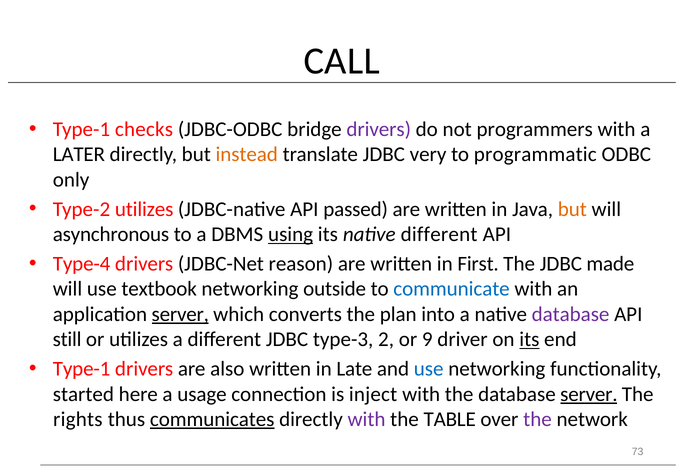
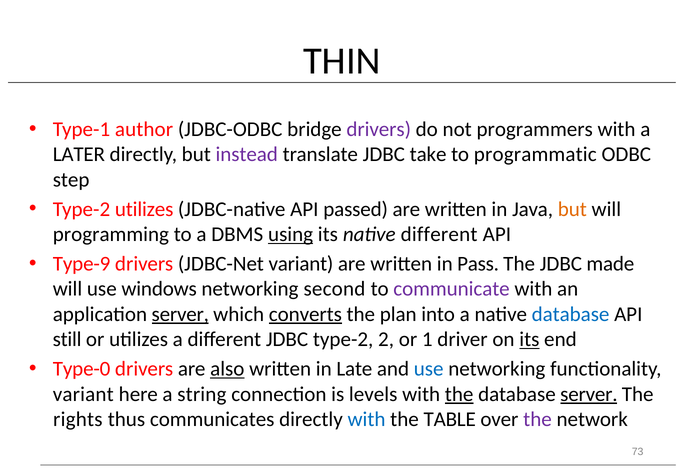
CALL: CALL -> THIN (342, 61)
checks: checks -> author (144, 129)
instead colour: orange -> purple (247, 155)
very: very -> take (428, 155)
only: only -> step (71, 180)
asynchronous: asynchronous -> programming (111, 235)
Type-4: Type-4 -> Type-9 (82, 264)
JDBC-Net reason: reason -> variant (301, 264)
First: First -> Pass (478, 264)
textbook: textbook -> windows (159, 289)
outside: outside -> second (334, 289)
communicate colour: blue -> purple (452, 289)
converts underline: none -> present (305, 315)
database colour: purple -> blue (571, 315)
JDBC type-3: type-3 -> type-2 (343, 340)
9: 9 -> 1 (427, 340)
Type-1: Type-1 -> Type-0 (82, 369)
also underline: none -> present (227, 369)
started: started -> variant (83, 395)
usage: usage -> string (202, 395)
inject: inject -> levels (373, 395)
the underline: none -> present (459, 395)
communicates underline: present -> none (212, 420)
with colour: purple -> blue (367, 420)
